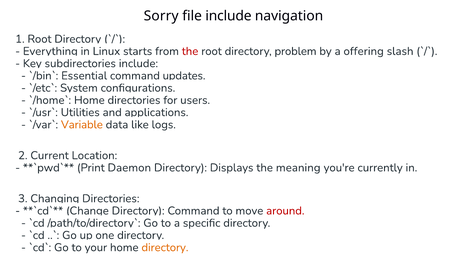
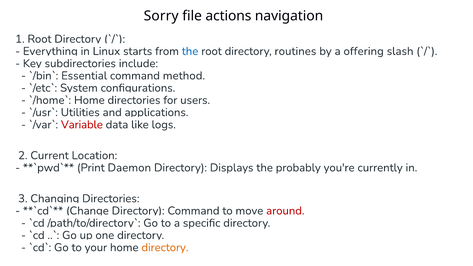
file include: include -> actions (228, 16)
the colour: red -> blue (190, 51)
problem: problem -> routines (295, 51)
updates: updates -> method (184, 76)
Variable colour: orange -> red (82, 125)
meaning: meaning -> probably (298, 168)
